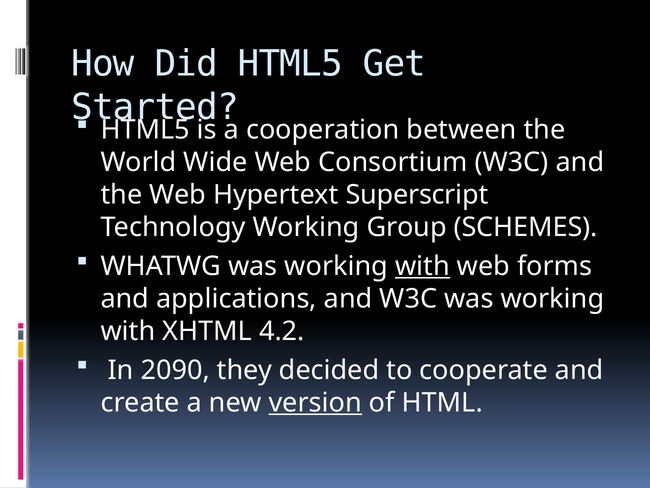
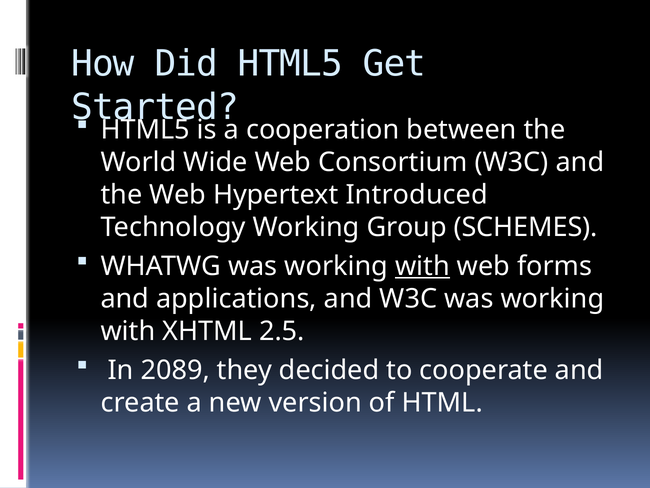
Superscript: Superscript -> Introduced (417, 195)
4.2: 4.2 -> 2.5 (282, 331)
2090: 2090 -> 2089 (175, 370)
version underline: present -> none (315, 402)
